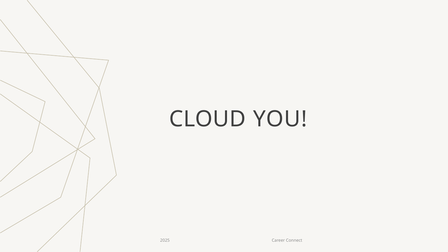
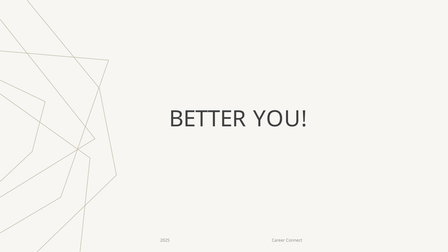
CLOUD: CLOUD -> BETTER (208, 119)
